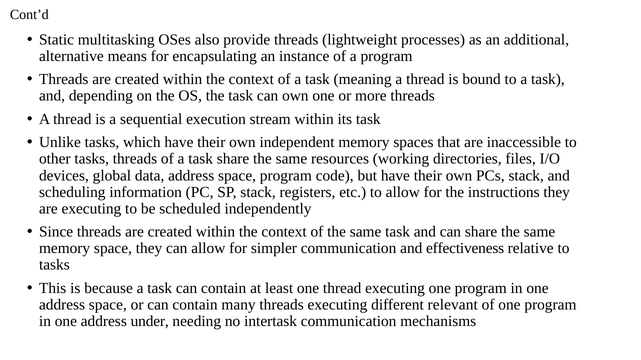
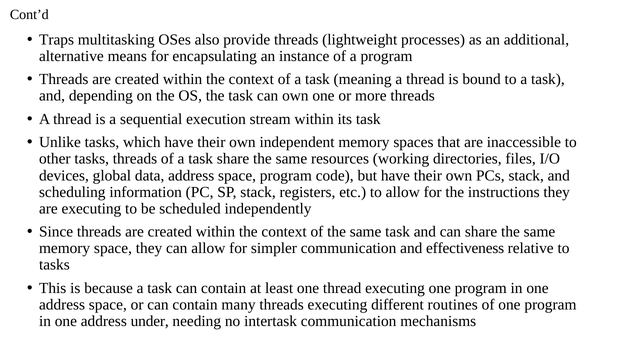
Static: Static -> Traps (57, 40)
relevant: relevant -> routines (453, 305)
